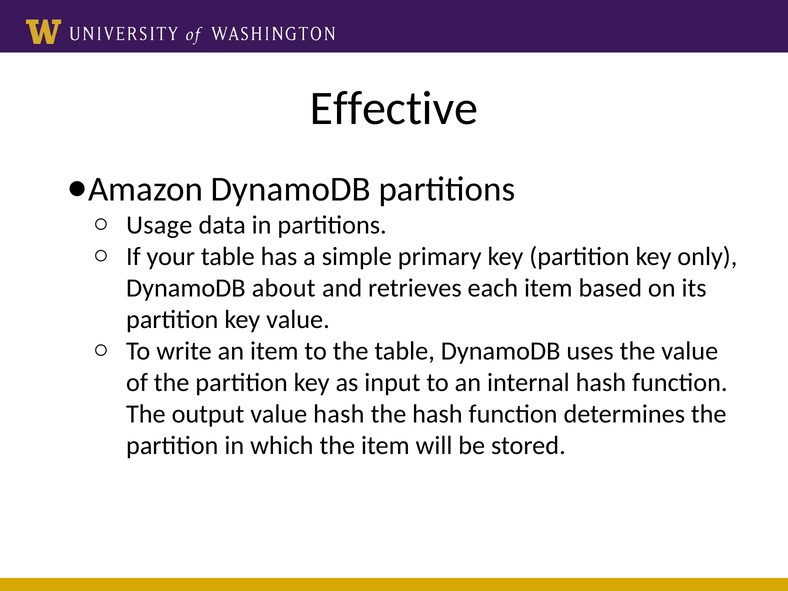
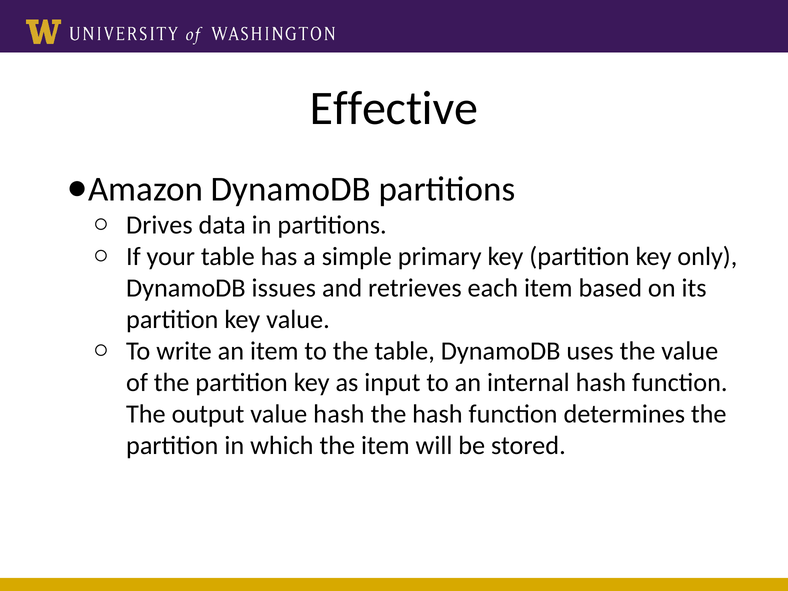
Usage: Usage -> Drives (159, 225)
about: about -> issues (284, 288)
